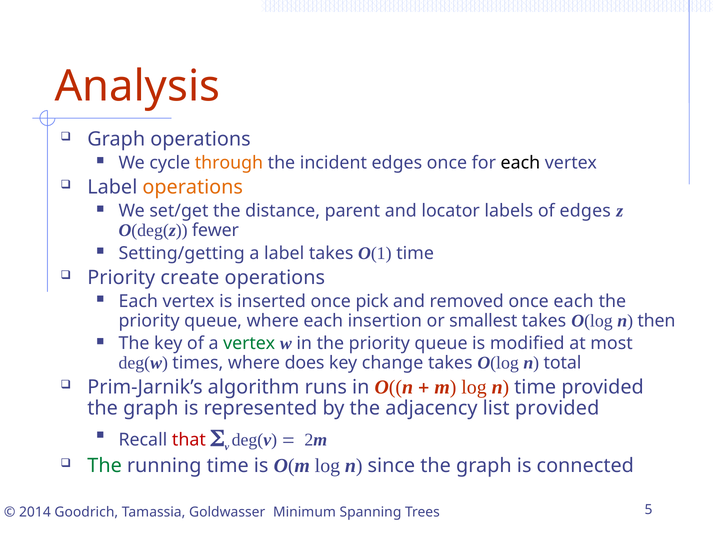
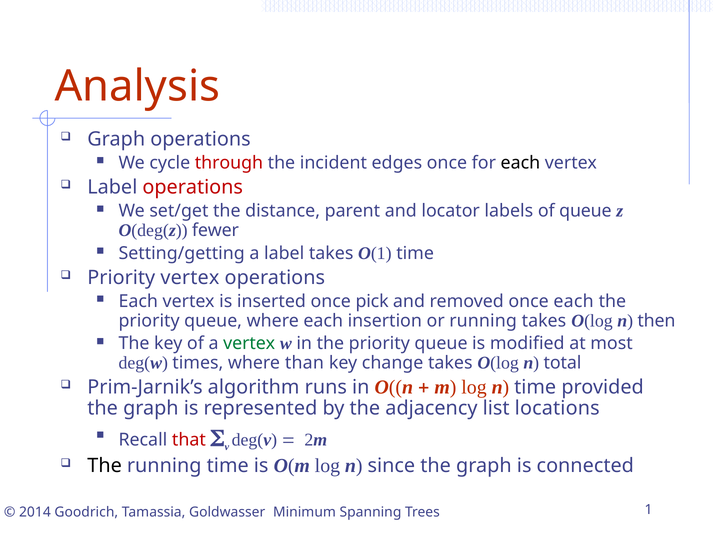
through colour: orange -> red (229, 163)
operations colour: orange -> red (193, 187)
of edges: edges -> queue (585, 211)
Priority create: create -> vertex (190, 277)
or smallest: smallest -> running (483, 320)
does: does -> than (304, 363)
list provided: provided -> locations (557, 408)
The colour: green -> black (105, 466)
5: 5 -> 1 (649, 510)
